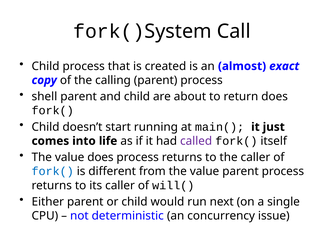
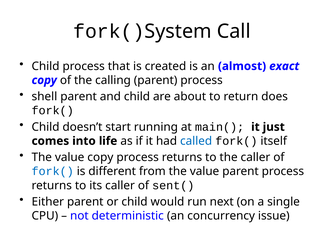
called colour: purple -> blue (196, 141)
value does: does -> copy (100, 157)
will(: will( -> sent( (173, 185)
